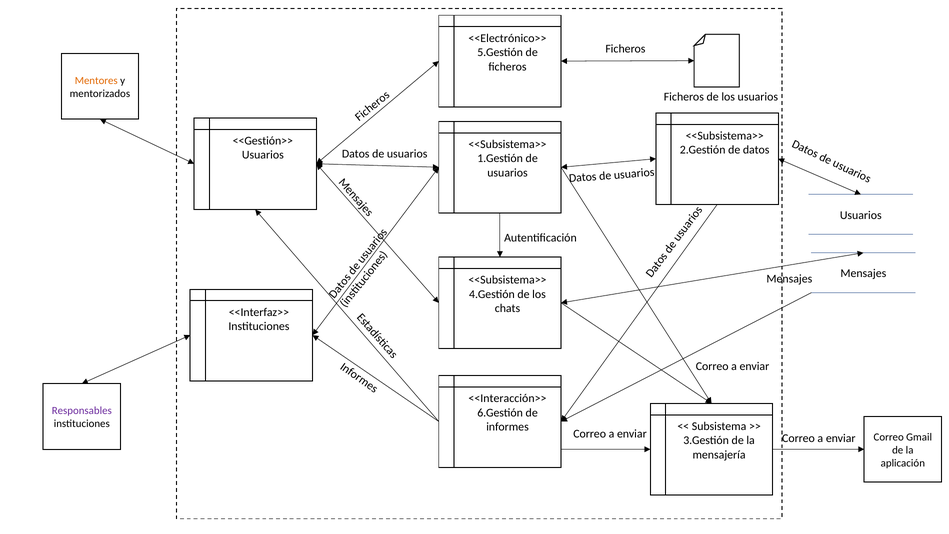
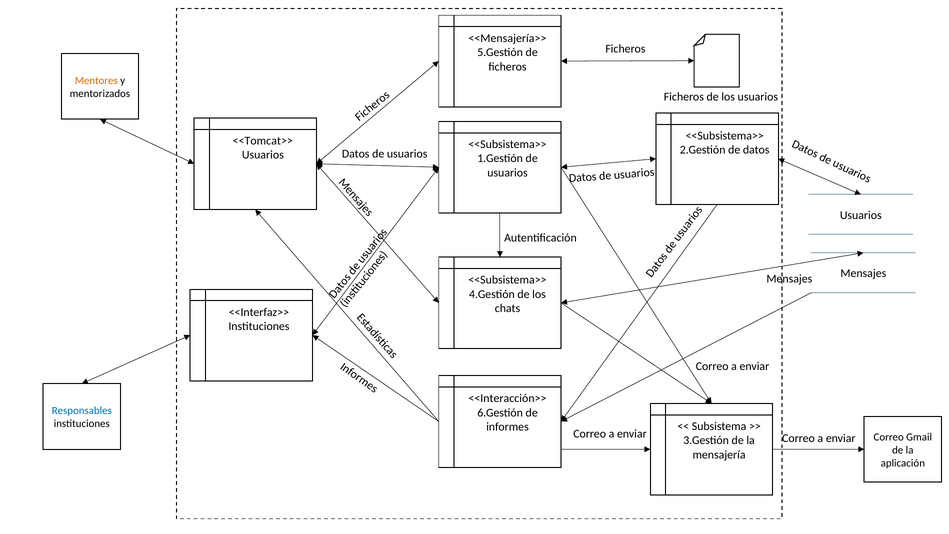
<<Electrónico>>: <<Electrónico>> -> <<Mensajería>> (507, 38)
<<Gestión>>: <<Gestión>> -> <<Tomcat>> (263, 141)
Responsables colour: purple -> blue (82, 411)
